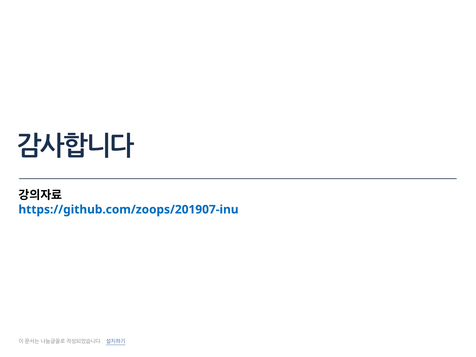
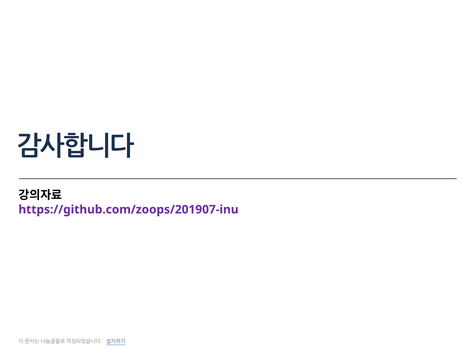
https://github.com/zoops/201907-inu colour: blue -> purple (128, 210)
